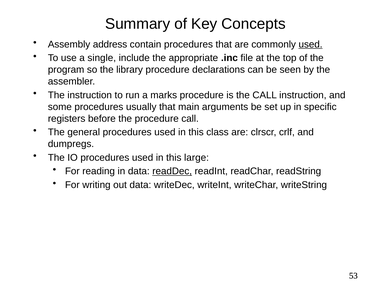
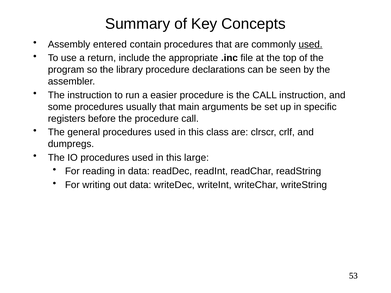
address: address -> entered (110, 44)
single: single -> return (102, 58)
marks: marks -> easier (164, 95)
readDec underline: present -> none (172, 171)
